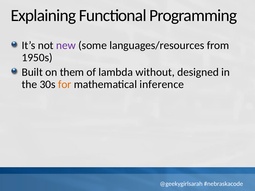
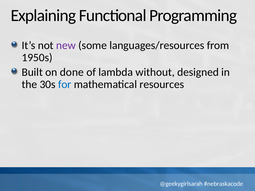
them: them -> done (72, 72)
for colour: orange -> blue (65, 84)
inference: inference -> resources (162, 84)
